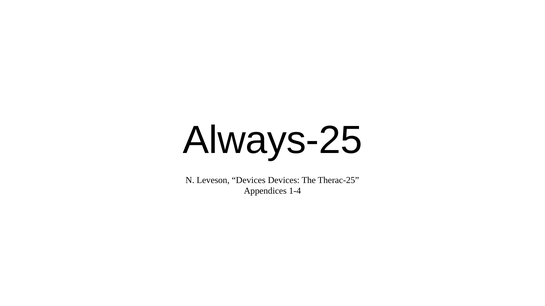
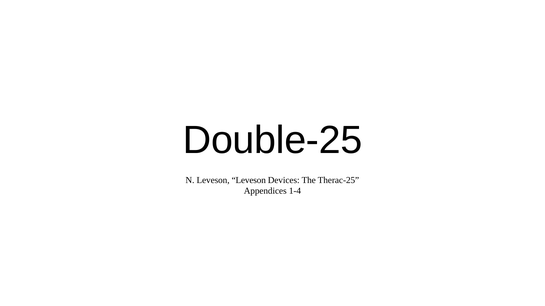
Always-25: Always-25 -> Double-25 (273, 140)
Leveson Devices: Devices -> Leveson (249, 180)
